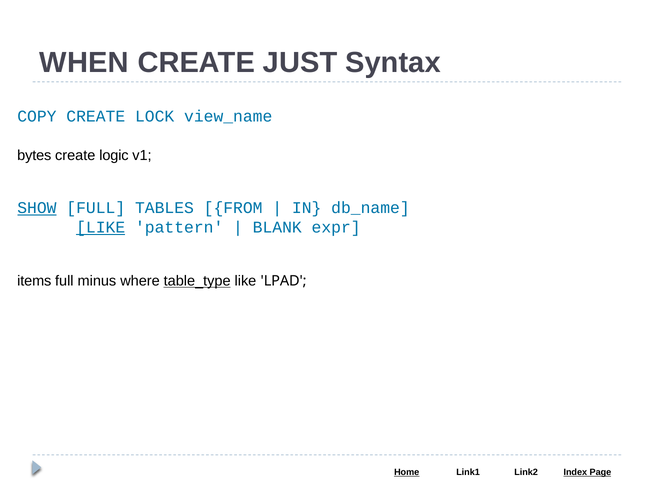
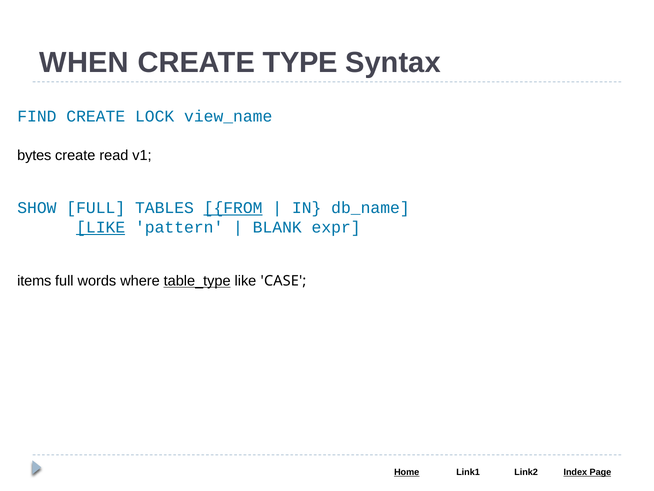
JUST: JUST -> TYPE (300, 63)
COPY: COPY -> FIND (37, 116)
logic: logic -> read (114, 155)
SHOW underline: present -> none (37, 208)
FROM underline: none -> present (233, 208)
minus: minus -> words (97, 281)
LPAD: LPAD -> CASE (283, 281)
